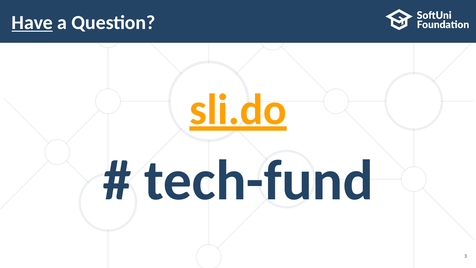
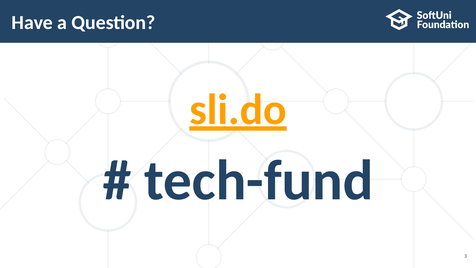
Have underline: present -> none (32, 23)
